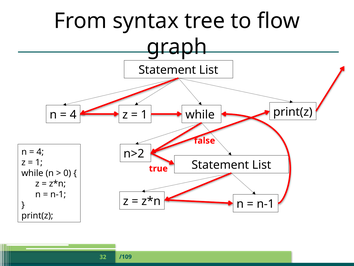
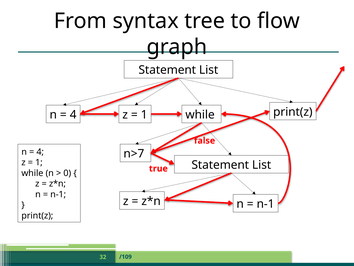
n>2: n>2 -> n>7 (134, 154)
